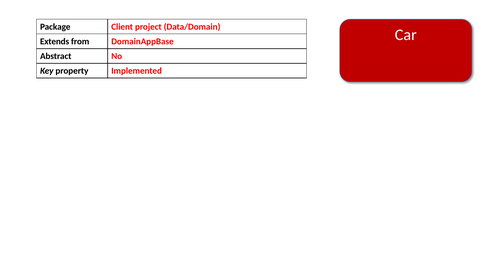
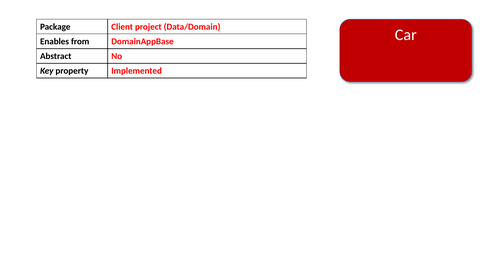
Extends: Extends -> Enables (55, 41)
